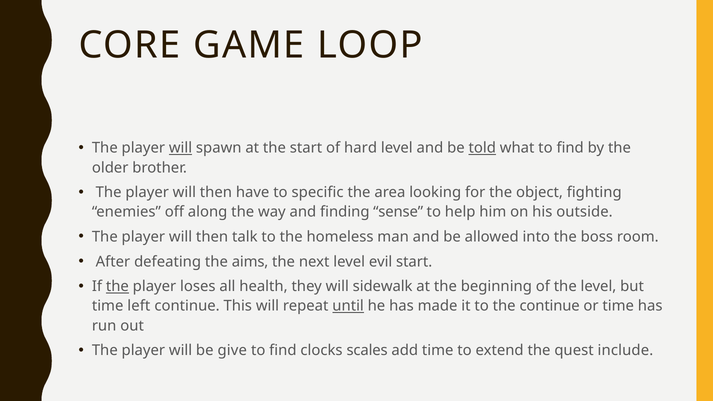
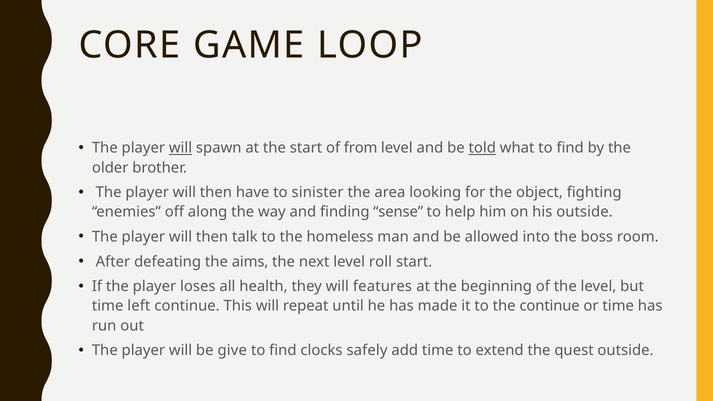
hard: hard -> from (361, 148)
specific: specific -> sinister (318, 192)
evil: evil -> roll (380, 262)
the underline: present -> none (117, 286)
sidewalk: sidewalk -> features (383, 286)
until underline: present -> none (348, 306)
scales: scales -> safely (367, 350)
quest include: include -> outside (625, 350)
